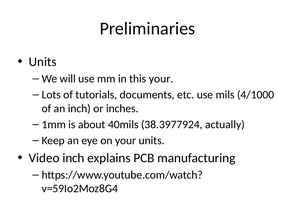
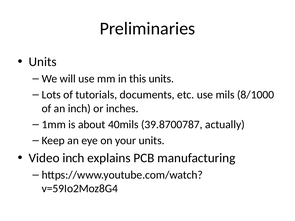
this your: your -> units (161, 79)
4/1000: 4/1000 -> 8/1000 (256, 95)
38.3977924: 38.3977924 -> 39.8700787 (172, 125)
